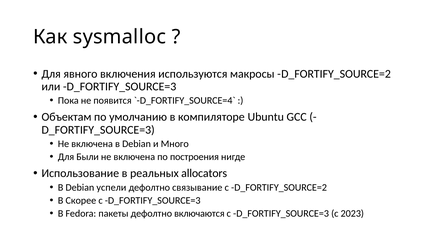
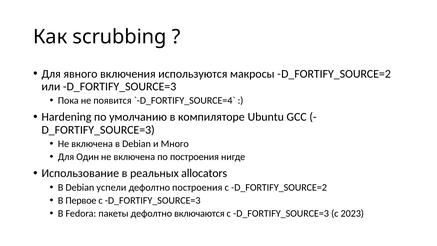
sysmalloc: sysmalloc -> scrubbing (120, 37)
Объектам: Объектам -> Hardening (66, 117)
Были: Были -> Один (88, 157)
дефолтно связывание: связывание -> построения (197, 187)
Скорее: Скорее -> Первое (81, 200)
